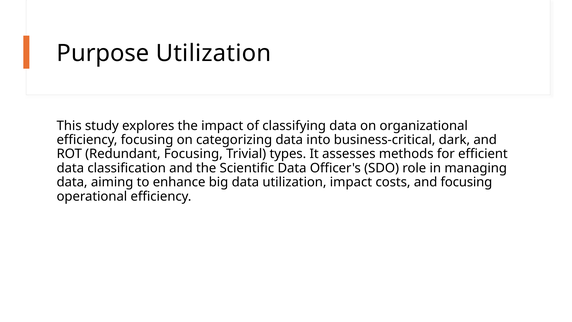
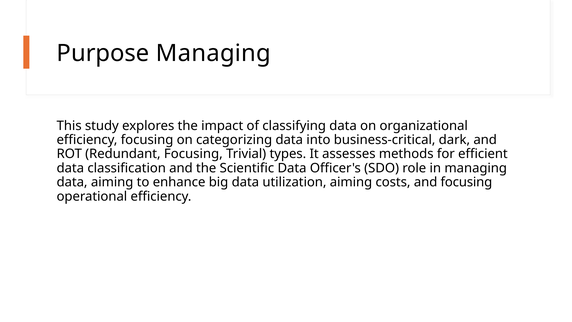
Purpose Utilization: Utilization -> Managing (213, 53)
utilization impact: impact -> aiming (351, 182)
